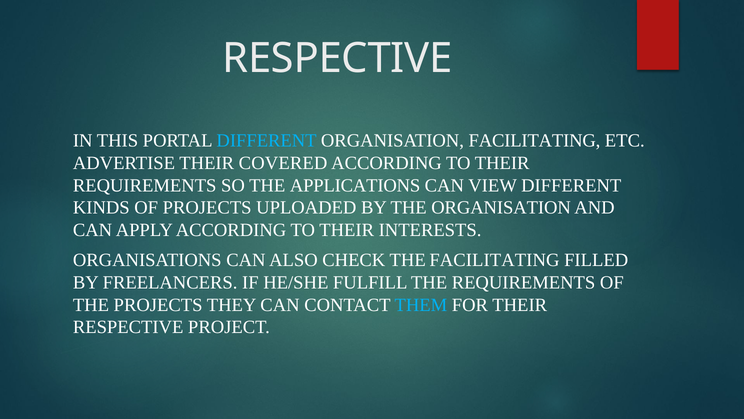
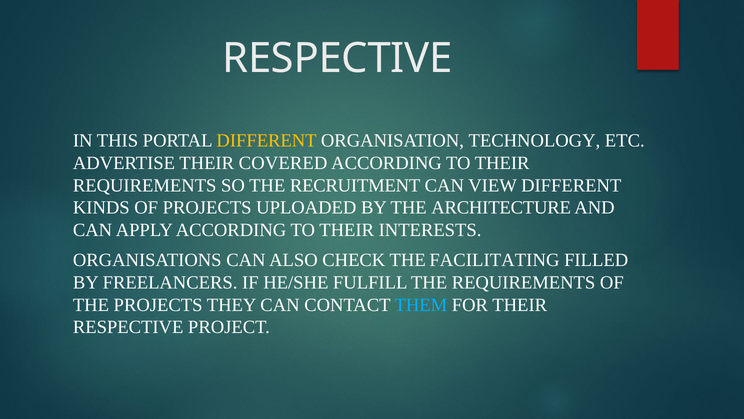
DIFFERENT colour: light blue -> yellow (267, 141)
ORGANISATION FACILITATING: FACILITATING -> TECHNOLOGY (534, 141)
APPLICATIONS: APPLICATIONS -> RECRUITMENT (355, 185)
THE ORGANISATION: ORGANISATION -> ARCHITECTURE (501, 208)
